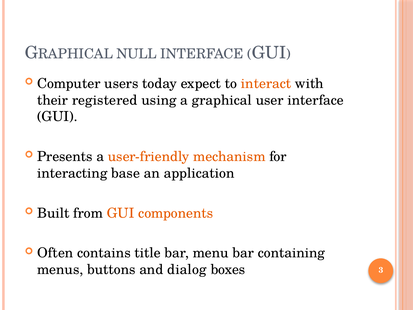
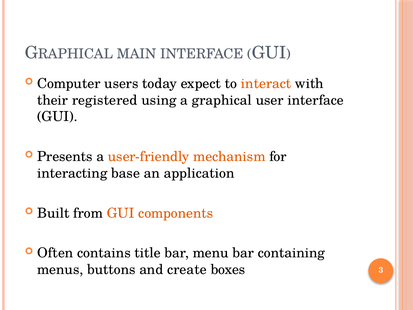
NULL: NULL -> MAIN (137, 54)
dialog: dialog -> create (187, 269)
